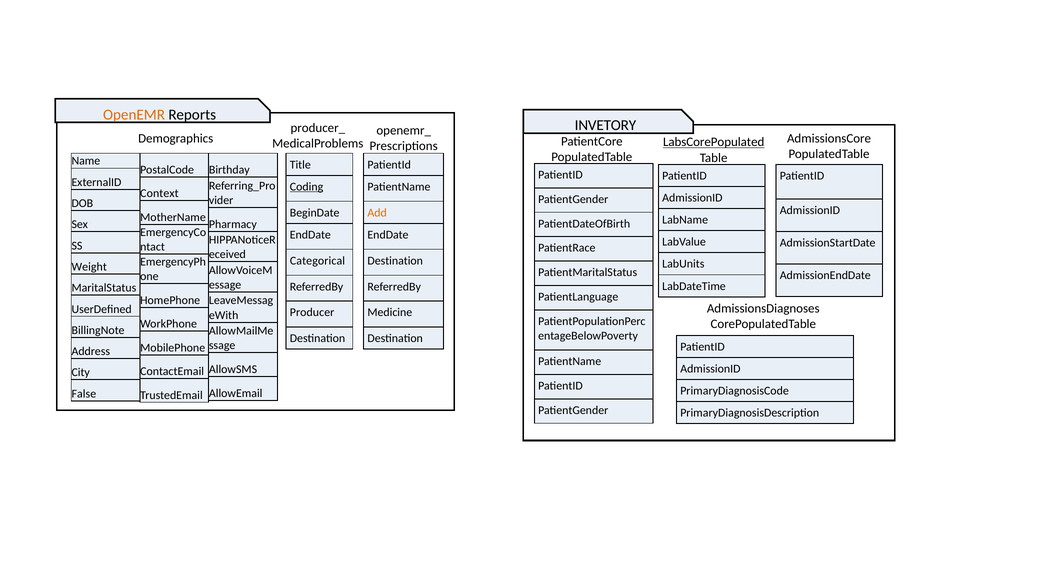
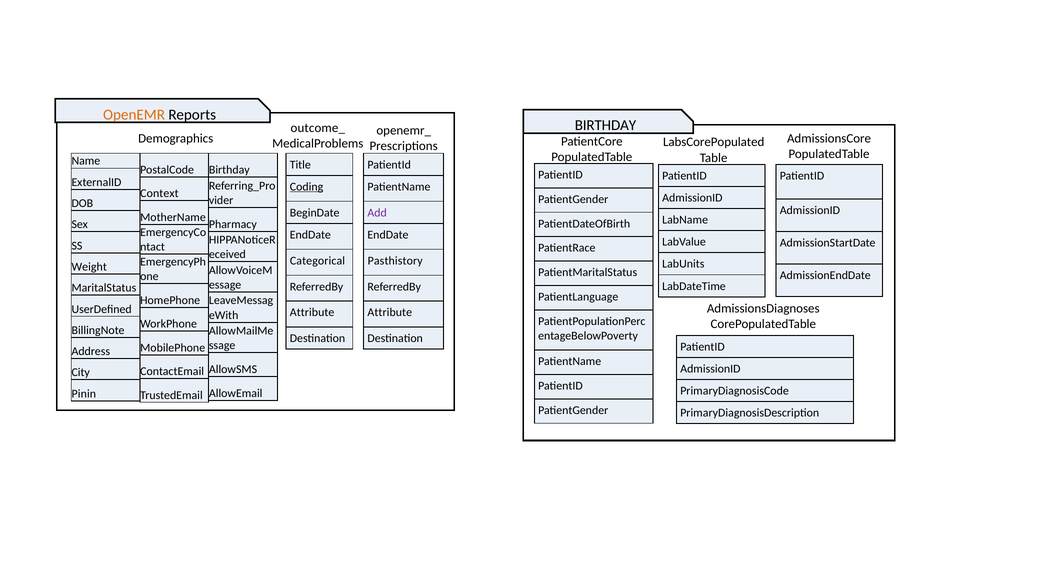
INVETORY: INVETORY -> BIRTHDAY (605, 126)
producer_: producer_ -> outcome_ (318, 128)
LabsCorePopulated underline: present -> none (714, 142)
Add colour: orange -> purple (377, 213)
Destination: Destination -> Pasthistory (395, 261)
Producer: Producer -> Attribute (312, 313)
Medicine: Medicine -> Attribute (390, 313)
False: False -> Pinin (84, 394)
